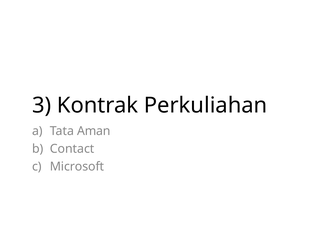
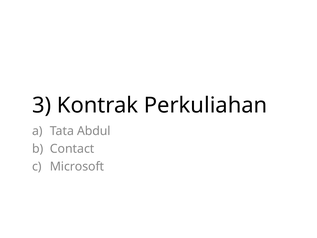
Aman: Aman -> Abdul (94, 131)
